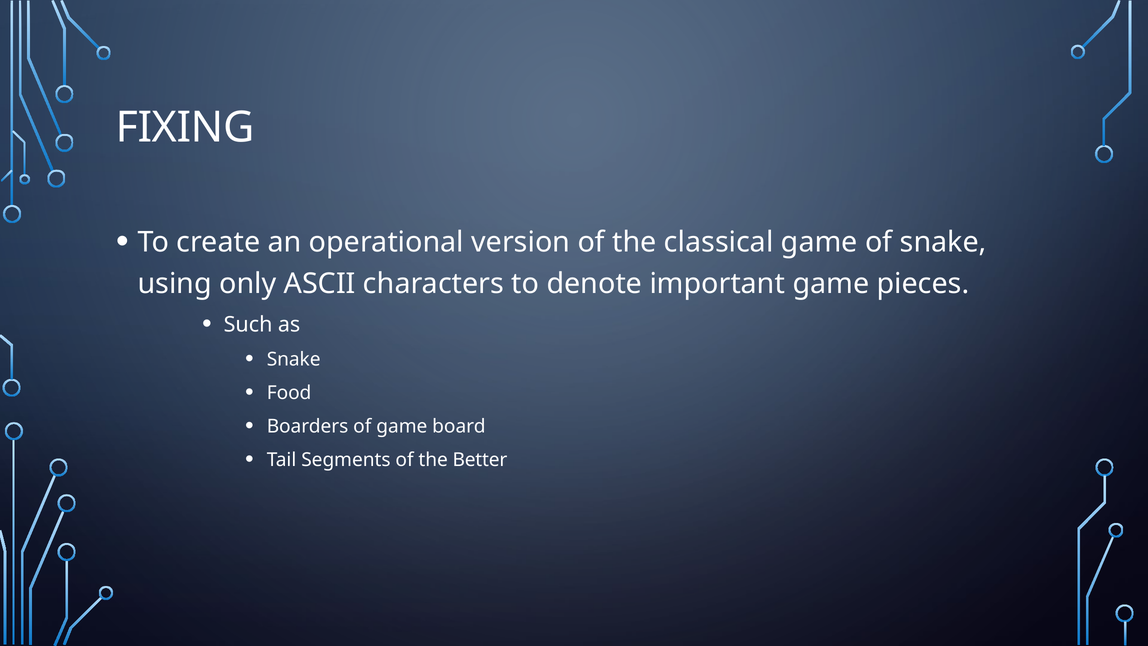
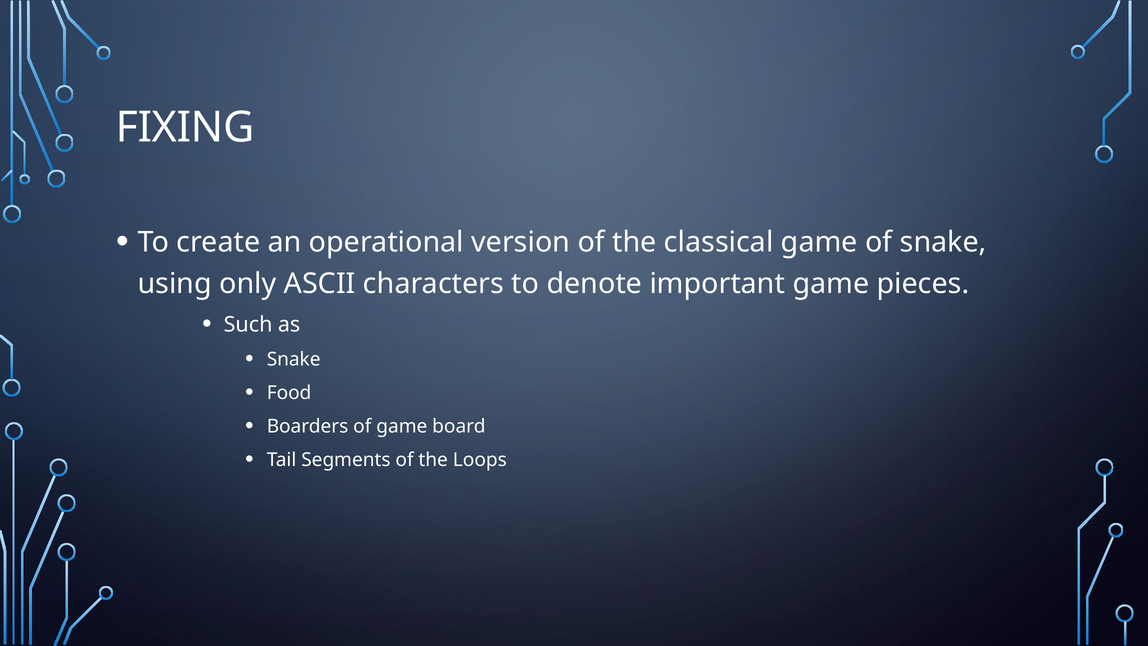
Better: Better -> Loops (480, 460)
